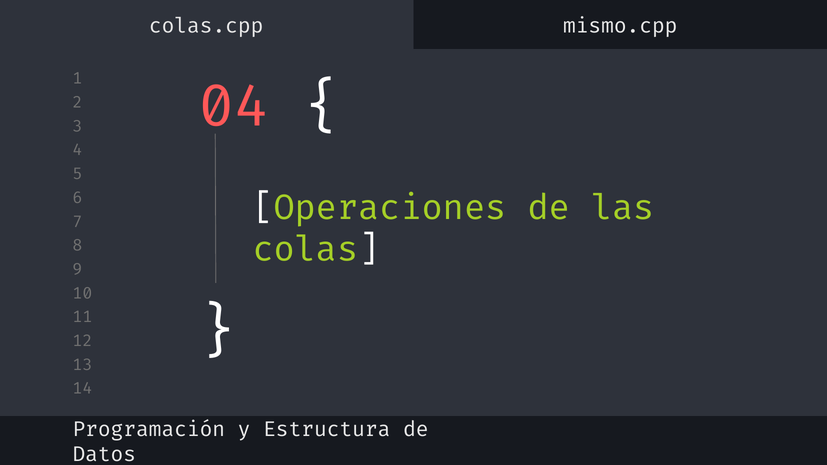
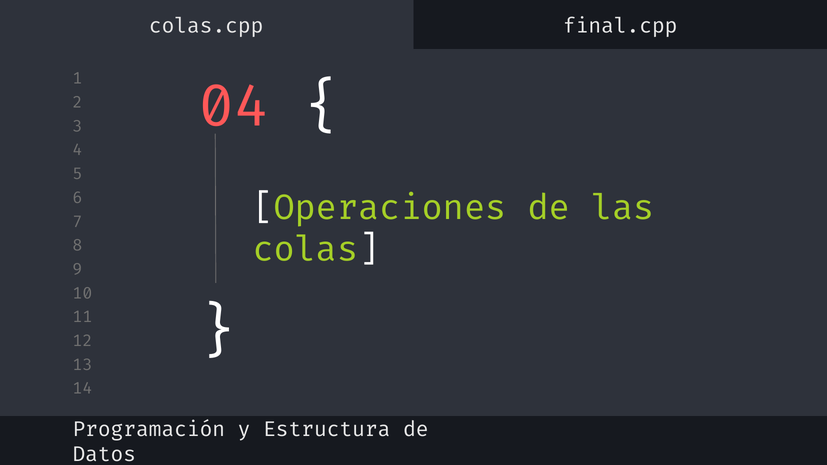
mismo.cpp: mismo.cpp -> final.cpp (620, 26)
